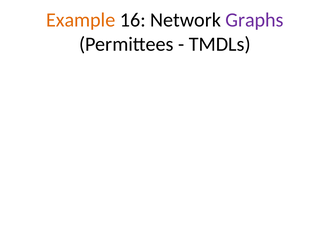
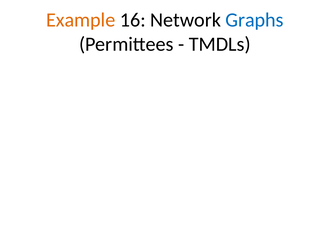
Graphs colour: purple -> blue (255, 20)
